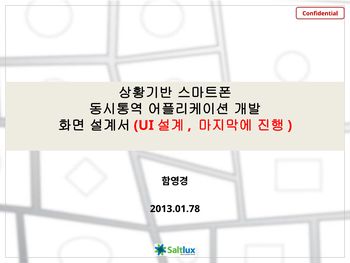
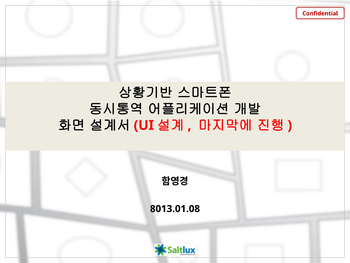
2013.01.78: 2013.01.78 -> 8013.01.08 (175, 208)
